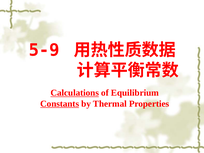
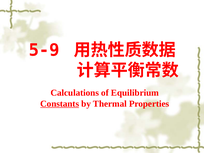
Calculations underline: present -> none (75, 93)
